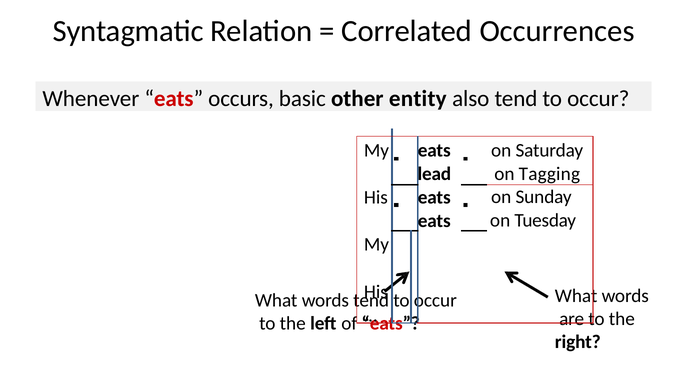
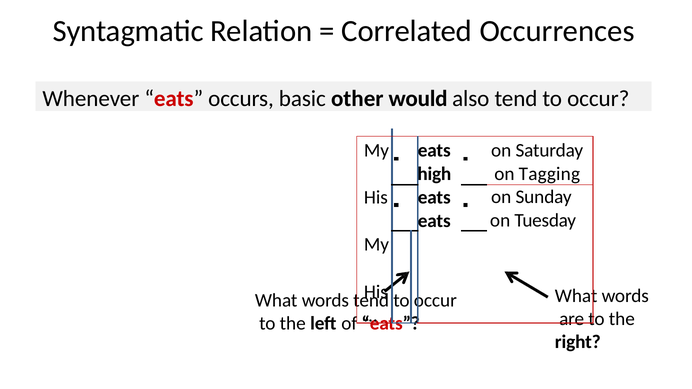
entity: entity -> would (418, 99)
lead: lead -> high (434, 174)
